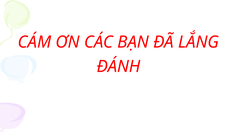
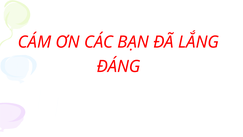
ĐÁNH: ĐÁNH -> ĐÁNG (118, 66)
